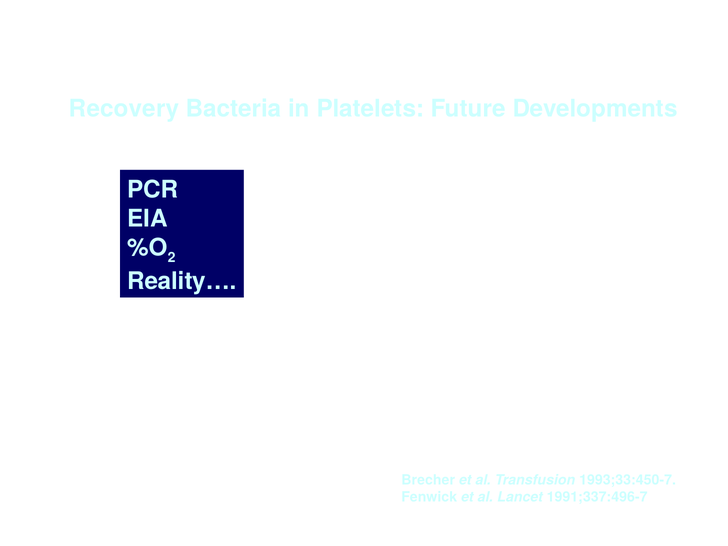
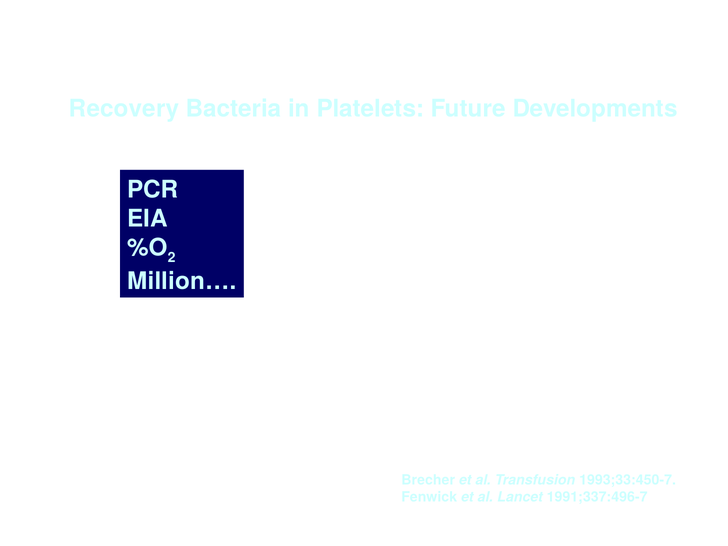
Reality…: Reality… -> Million… (182, 281)
